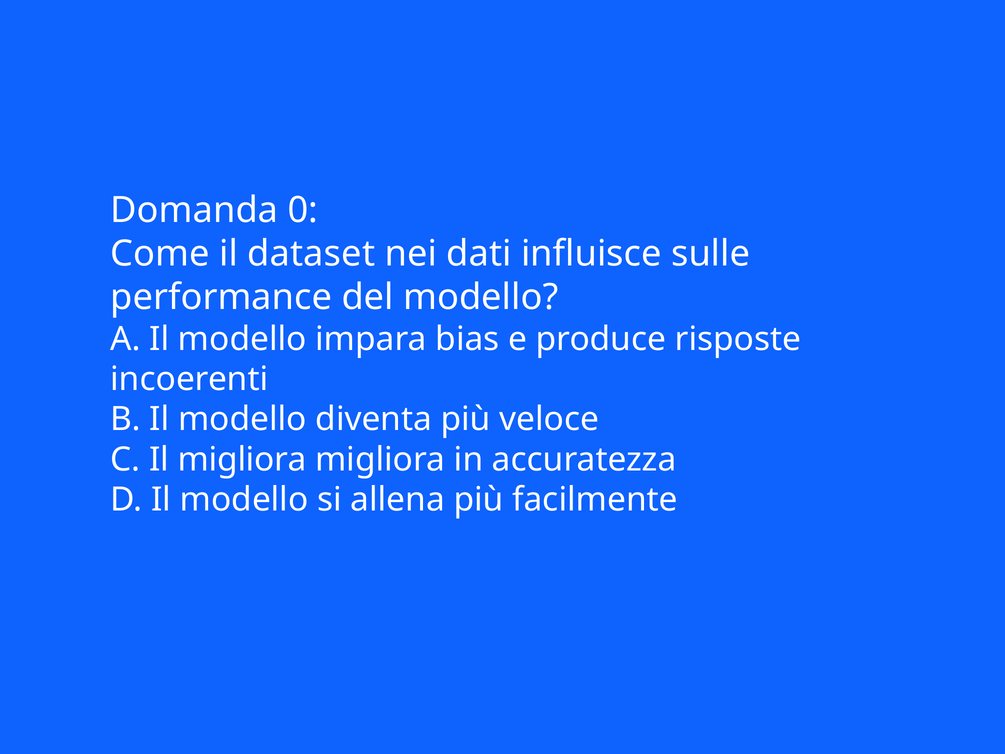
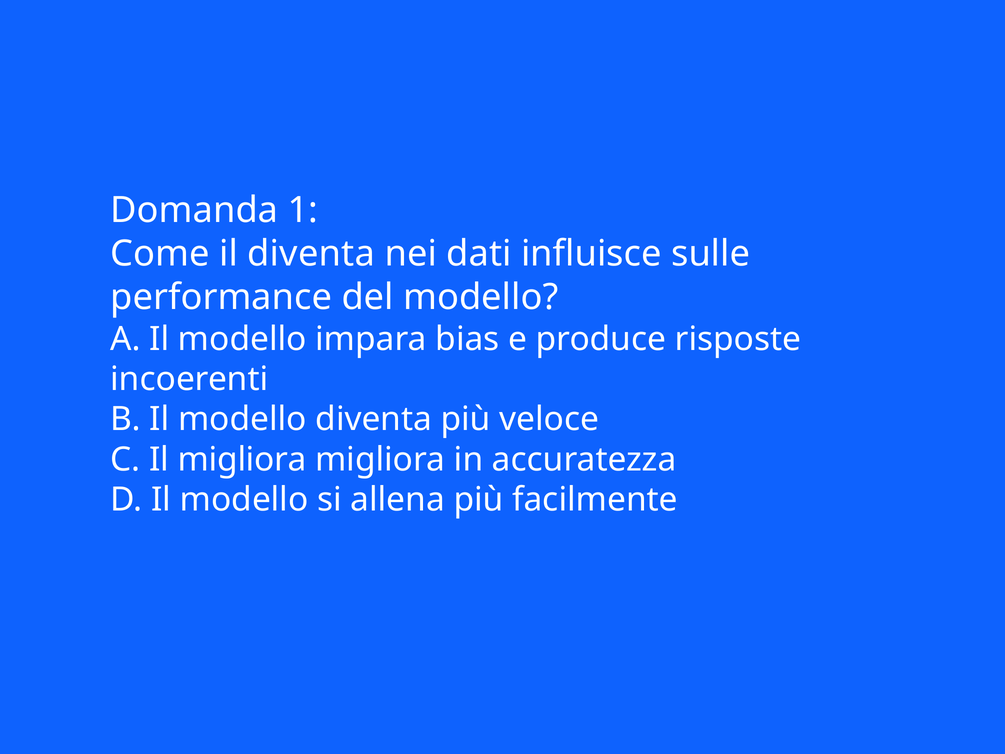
0: 0 -> 1 (303, 210)
il dataset: dataset -> diventa (311, 254)
